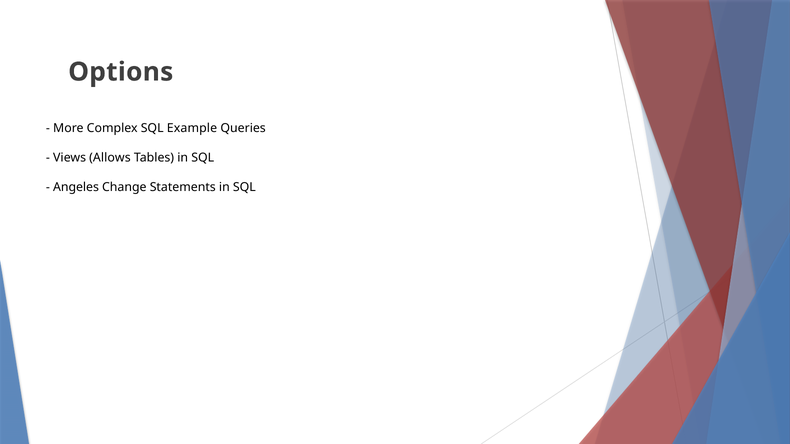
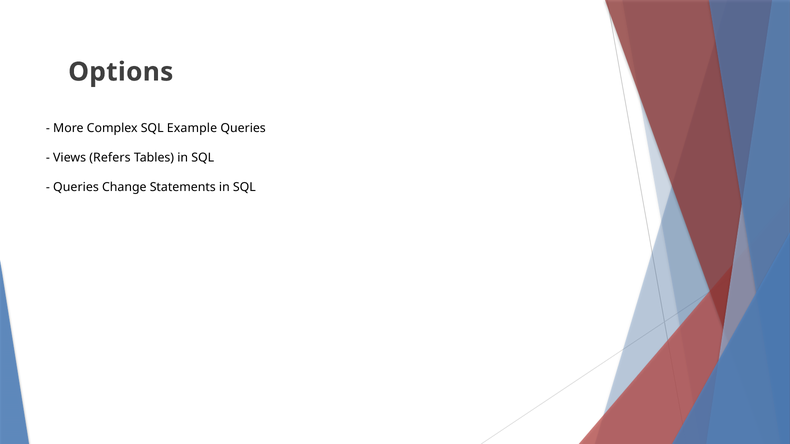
Allows: Allows -> Refers (110, 158)
Angeles: Angeles -> Queries (76, 187)
